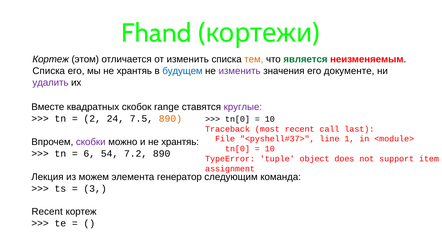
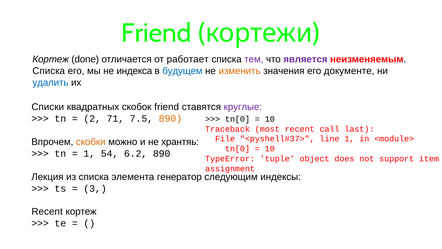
Fhand: Fhand -> Friend (156, 33)
этом: этом -> done (85, 59)
от изменить: изменить -> работает (188, 59)
тем colour: orange -> purple (254, 59)
является colour: green -> purple (305, 59)
мы не хрантяь: хрантяь -> индекса (134, 71)
изменить colour: purple -> orange (240, 71)
удалить colour: purple -> blue (50, 82)
Вместе: Вместе -> Списки (48, 107)
скобок range: range -> friend (167, 107)
24: 24 -> 71 (115, 119)
скобки colour: purple -> orange (91, 142)
6: 6 -> 1 (89, 153)
7.2: 7.2 -> 6.2 (136, 153)
из можем: можем -> списка (94, 177)
команда: команда -> индексы (281, 177)
